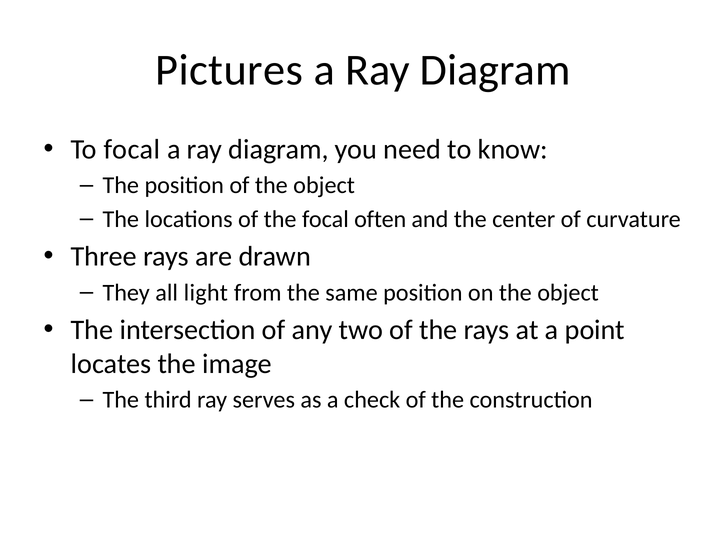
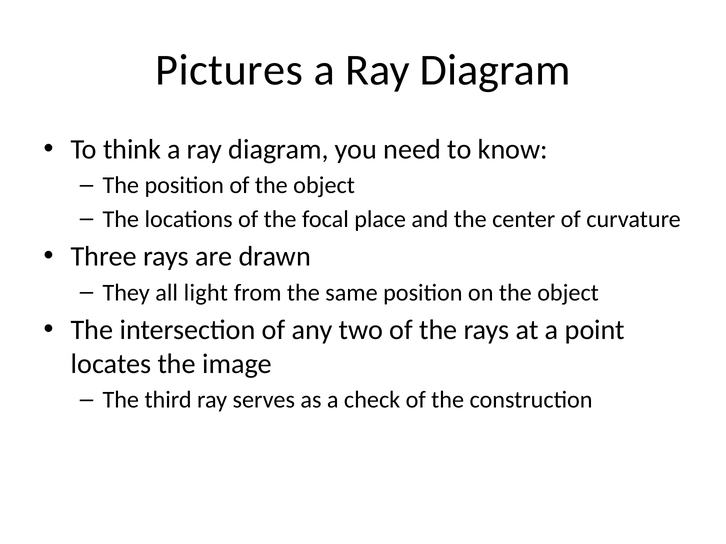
To focal: focal -> think (132, 150)
often: often -> place (380, 220)
